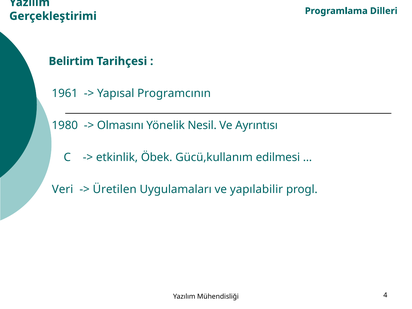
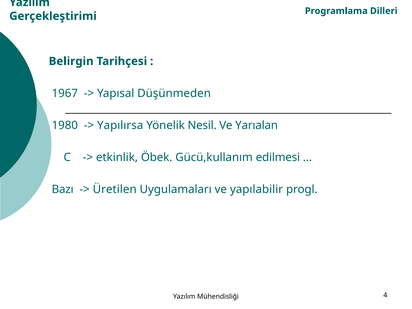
Belirtim: Belirtim -> Belirgin (71, 61)
1961: 1961 -> 1967 (65, 93)
Programcının: Programcının -> Düşünmeden (174, 93)
Olmasını: Olmasını -> Yapılırsa (120, 125)
Ayrıntısı: Ayrıntısı -> Yarıalan (257, 125)
Veri: Veri -> Bazı (63, 189)
